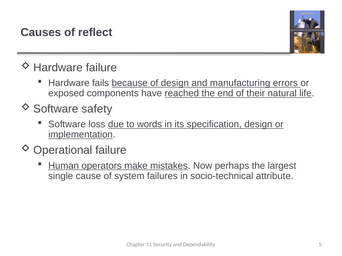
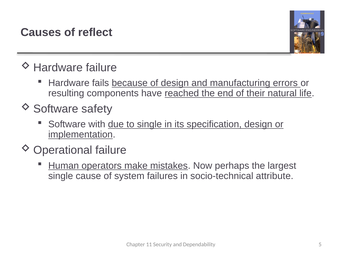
exposed: exposed -> resulting (66, 93)
loss: loss -> with (97, 125)
to words: words -> single (149, 125)
